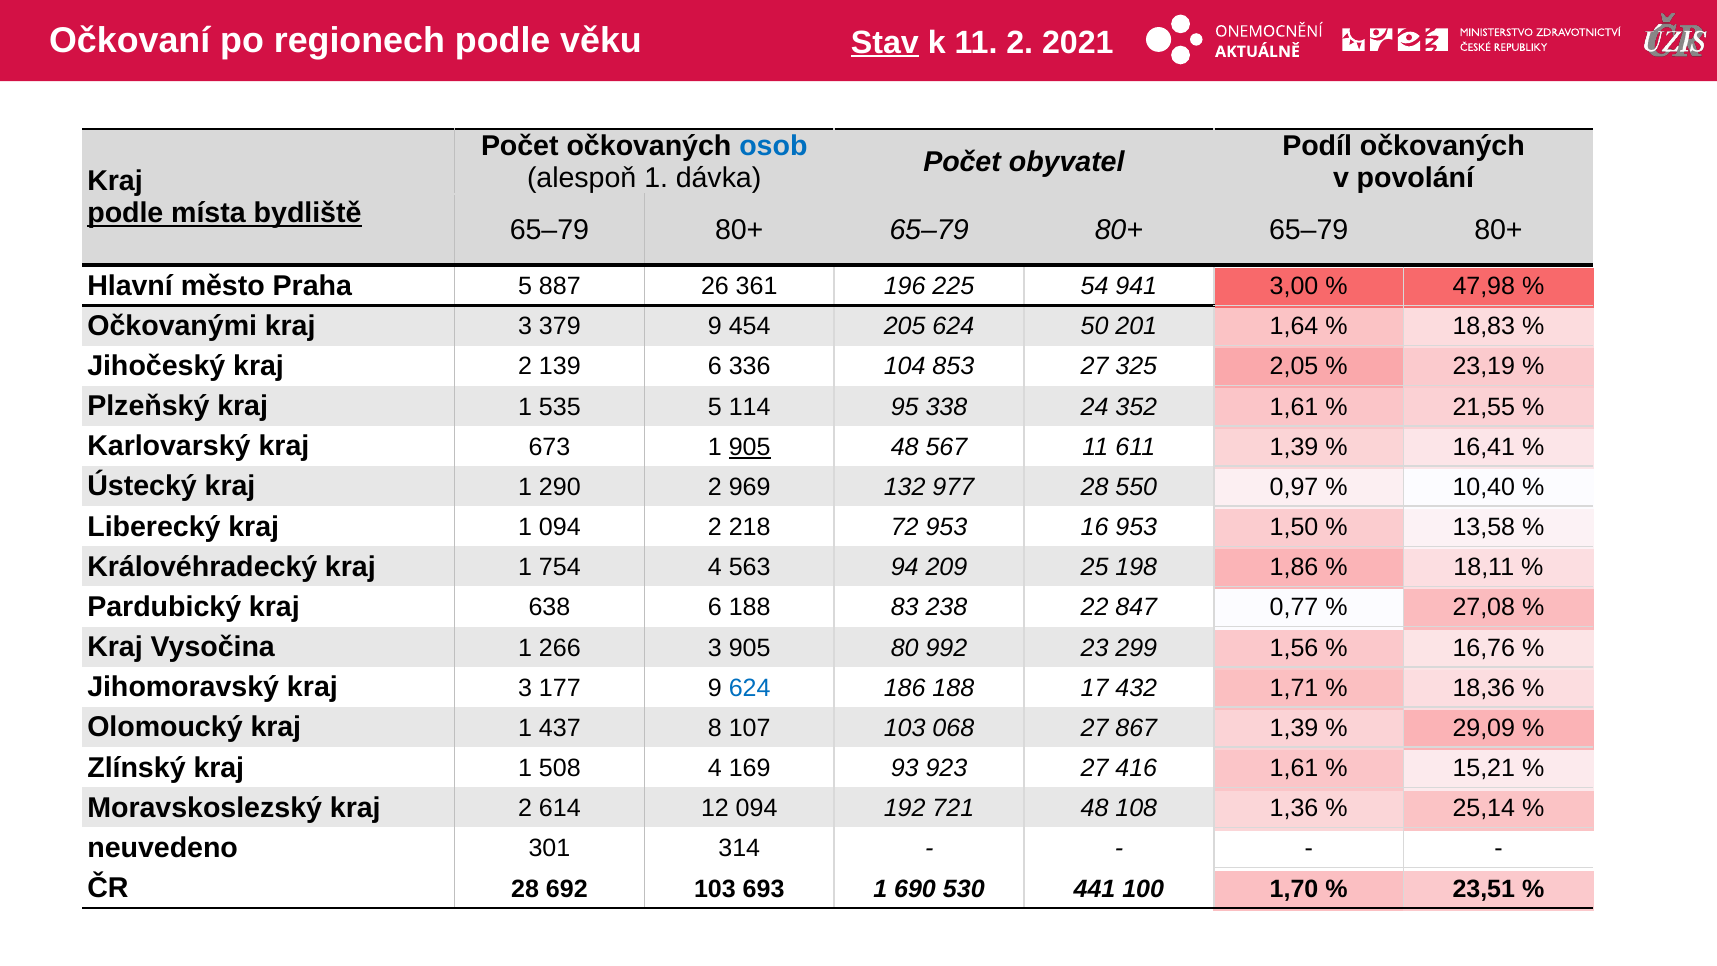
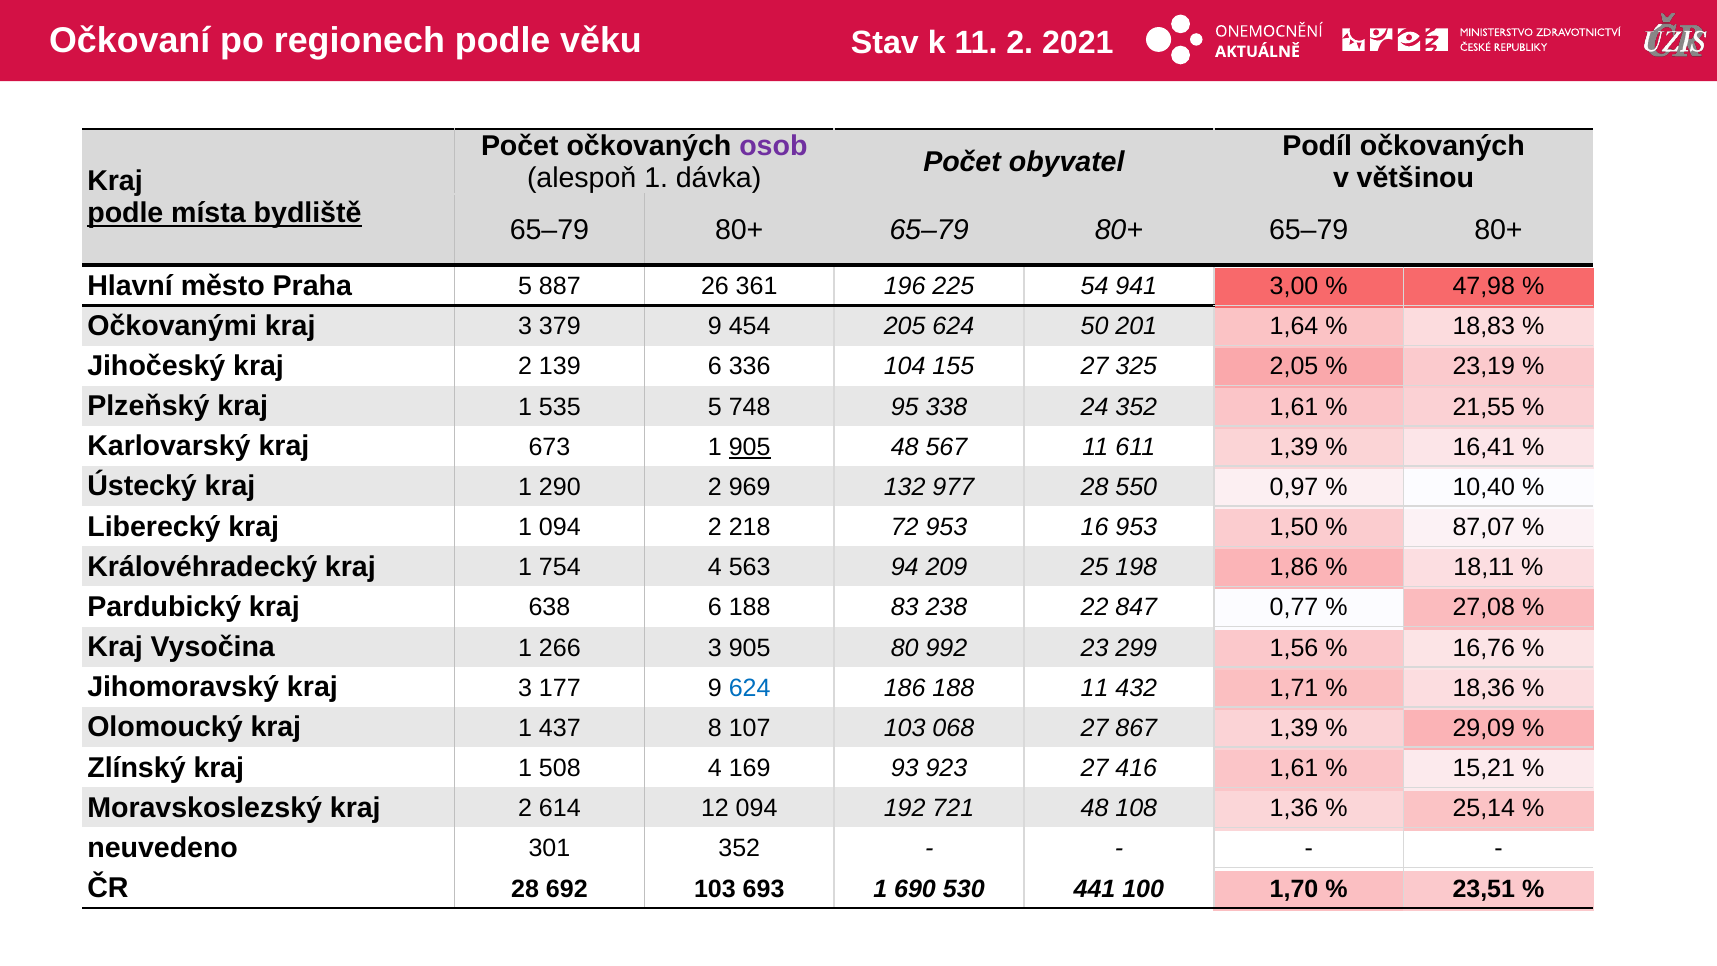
Stav underline: present -> none (885, 42)
osob colour: blue -> purple (773, 146)
povolání: povolání -> většinou (1415, 178)
853: 853 -> 155 (953, 367)
114: 114 -> 748 (750, 407)
13,58: 13,58 -> 87,07 (1484, 527)
188 17: 17 -> 11 (1095, 688)
301 314: 314 -> 352 (739, 848)
